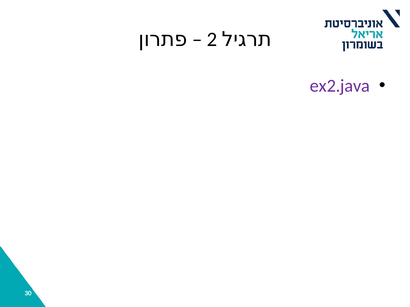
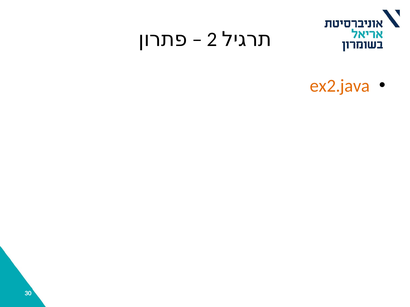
ex2.java colour: purple -> orange (340, 86)
